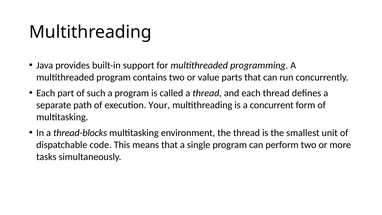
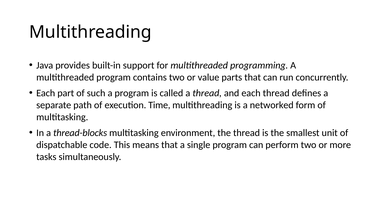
Your: Your -> Time (159, 105)
concurrent: concurrent -> networked (272, 105)
